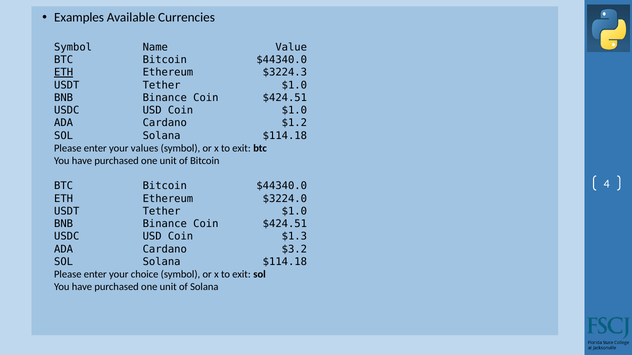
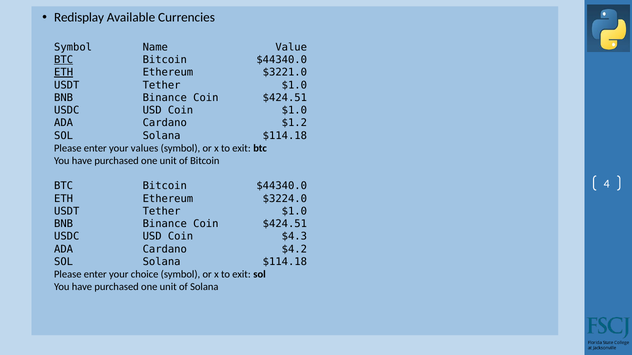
Examples: Examples -> Redisplay (79, 17)
BTC underline: none -> present (64, 60)
$3224.3: $3224.3 -> $3221.0 (285, 73)
$1.3: $1.3 -> $4.3 (294, 237)
$3.2: $3.2 -> $4.2 (294, 249)
